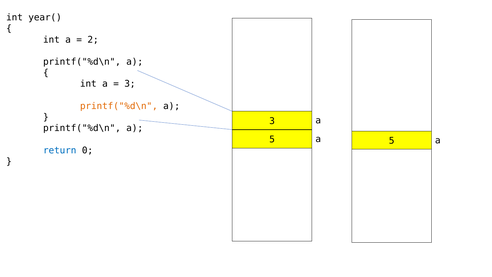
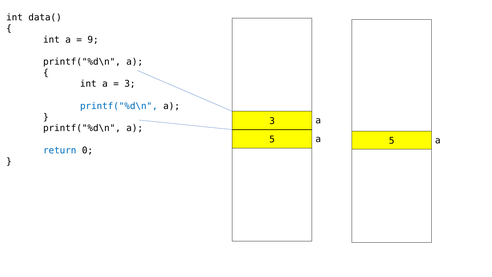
year(: year( -> data( (45, 17)
2: 2 -> 9 (93, 40)
printf("%d\n colour: orange -> blue (119, 106)
